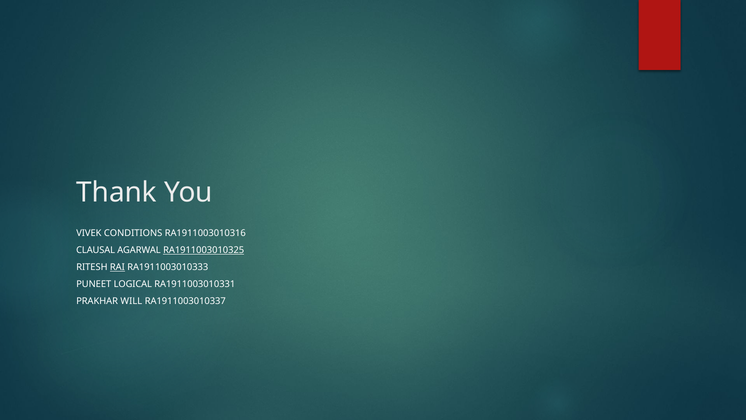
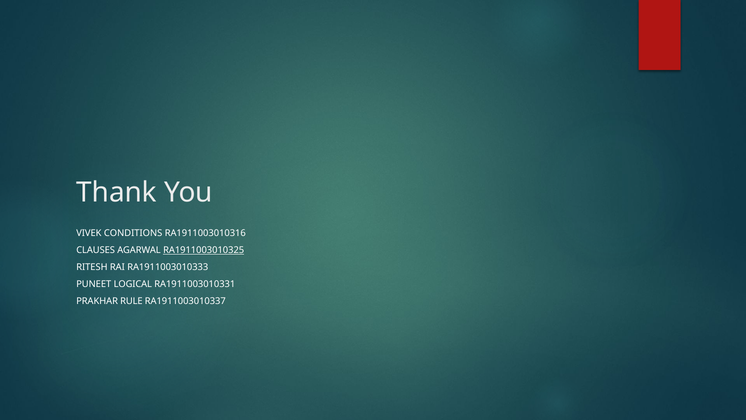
CLAUSAL: CLAUSAL -> CLAUSES (96, 250)
RAI underline: present -> none (117, 267)
WILL: WILL -> RULE (131, 301)
